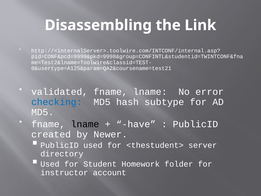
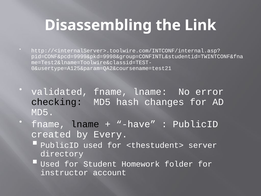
checking colour: blue -> black (57, 102)
subtype: subtype -> changes (164, 102)
Newer: Newer -> Every (111, 134)
